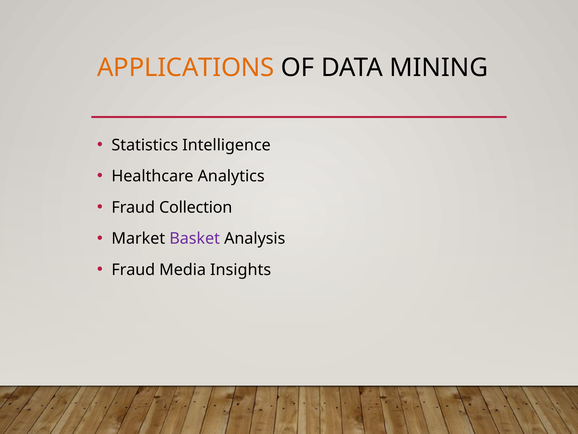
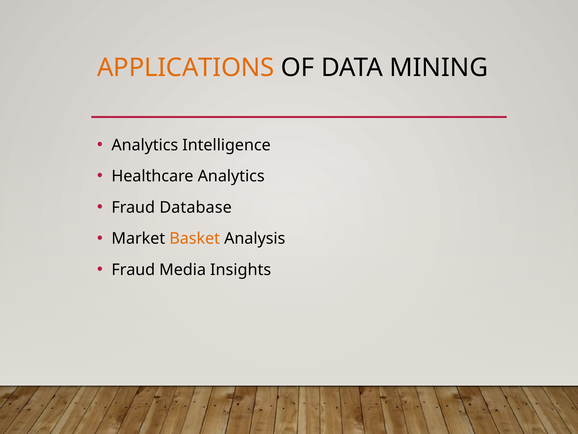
Statistics: Statistics -> Analytics (145, 145)
Collection: Collection -> Database (196, 207)
Basket colour: purple -> orange (195, 238)
